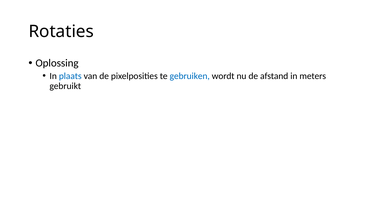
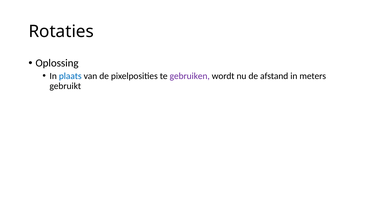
gebruiken colour: blue -> purple (190, 76)
